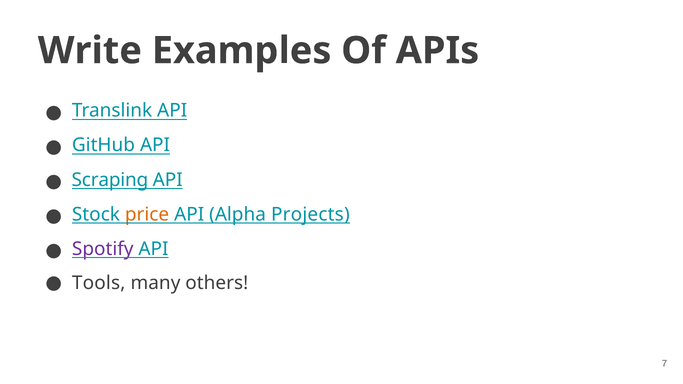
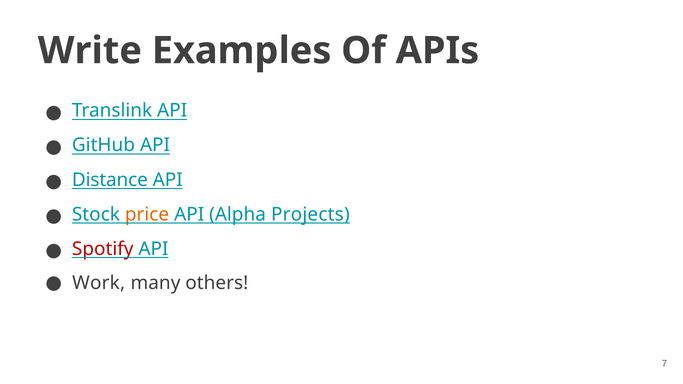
Scraping: Scraping -> Distance (110, 180)
Spotify colour: purple -> red (103, 249)
Tools: Tools -> Work (99, 283)
